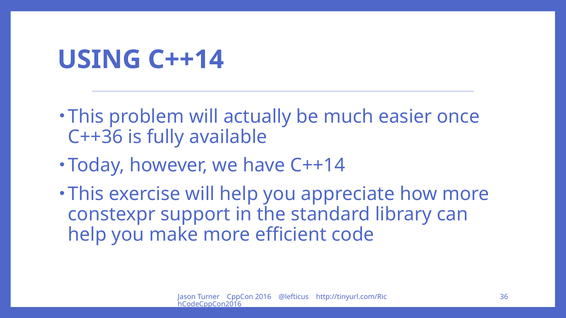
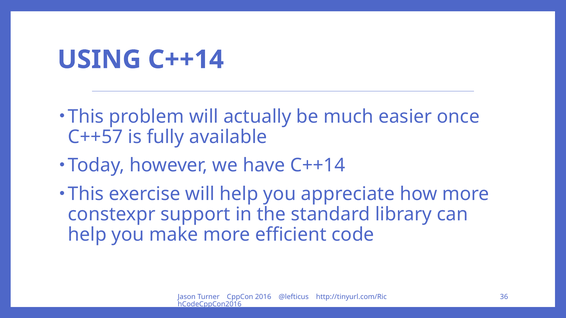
C++36: C++36 -> C++57 (95, 137)
